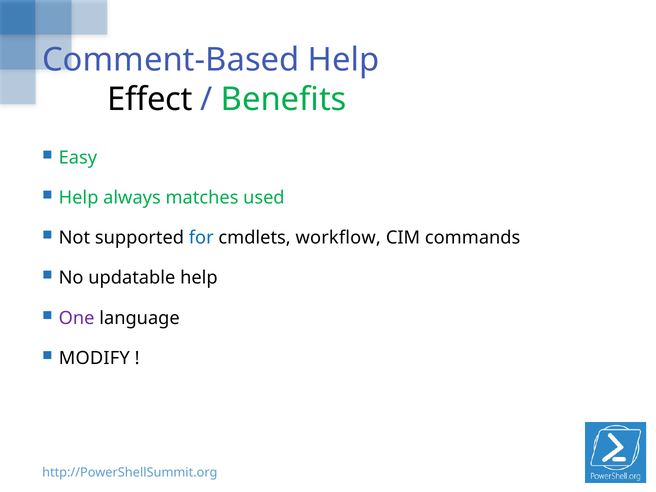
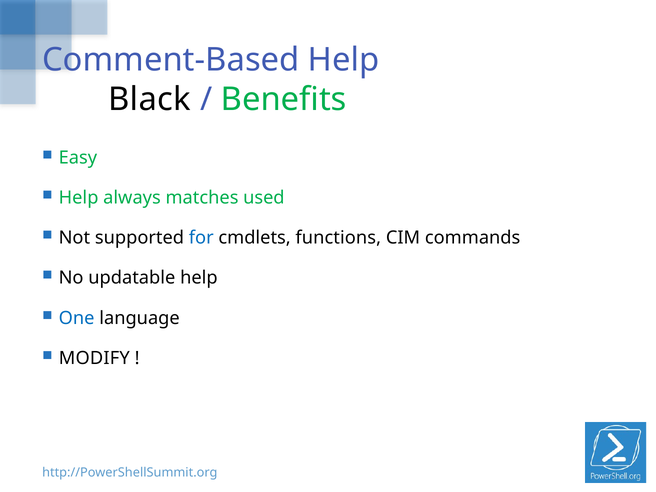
Effect: Effect -> Black (150, 99)
workflow: workflow -> functions (338, 238)
One colour: purple -> blue (77, 318)
